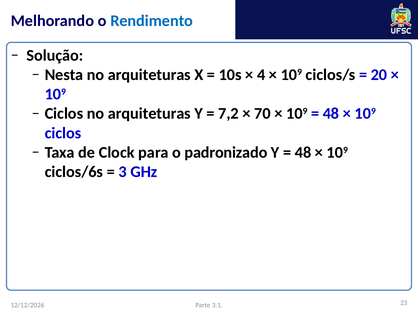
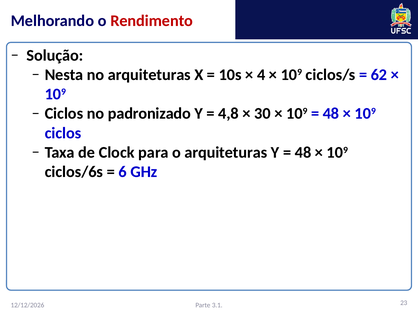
Rendimento colour: blue -> red (152, 21)
20: 20 -> 62 (379, 75)
Ciclos no arquiteturas: arquiteturas -> padronizado (149, 114)
7,2: 7,2 -> 4,8 (229, 114)
70: 70 -> 30 (262, 114)
o padronizado: padronizado -> arquiteturas (226, 153)
3: 3 -> 6 (123, 172)
